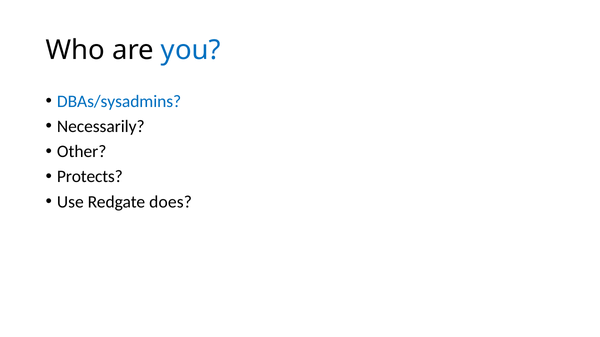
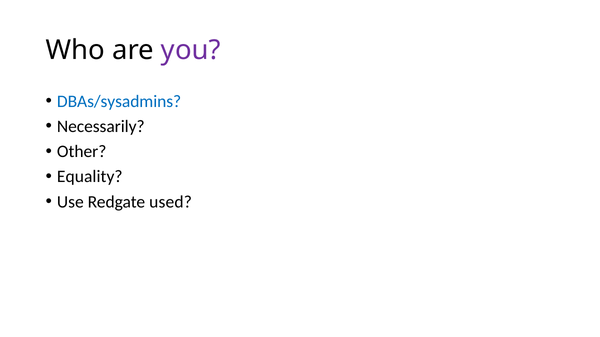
you colour: blue -> purple (191, 50)
Protects: Protects -> Equality (90, 177)
does: does -> used (171, 202)
